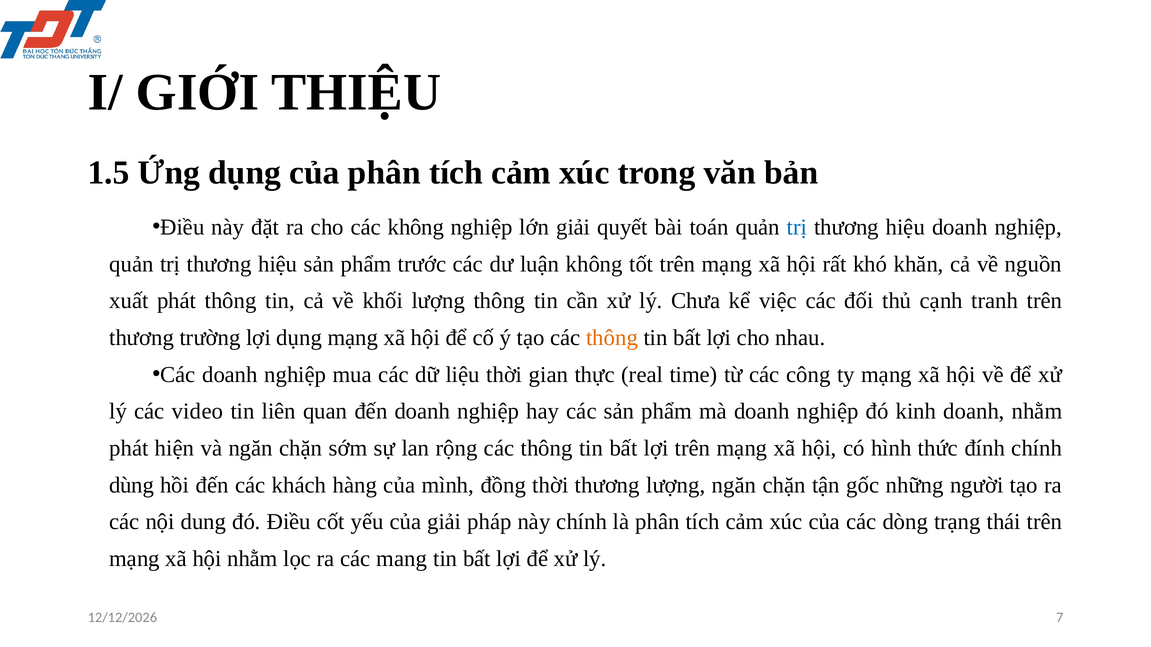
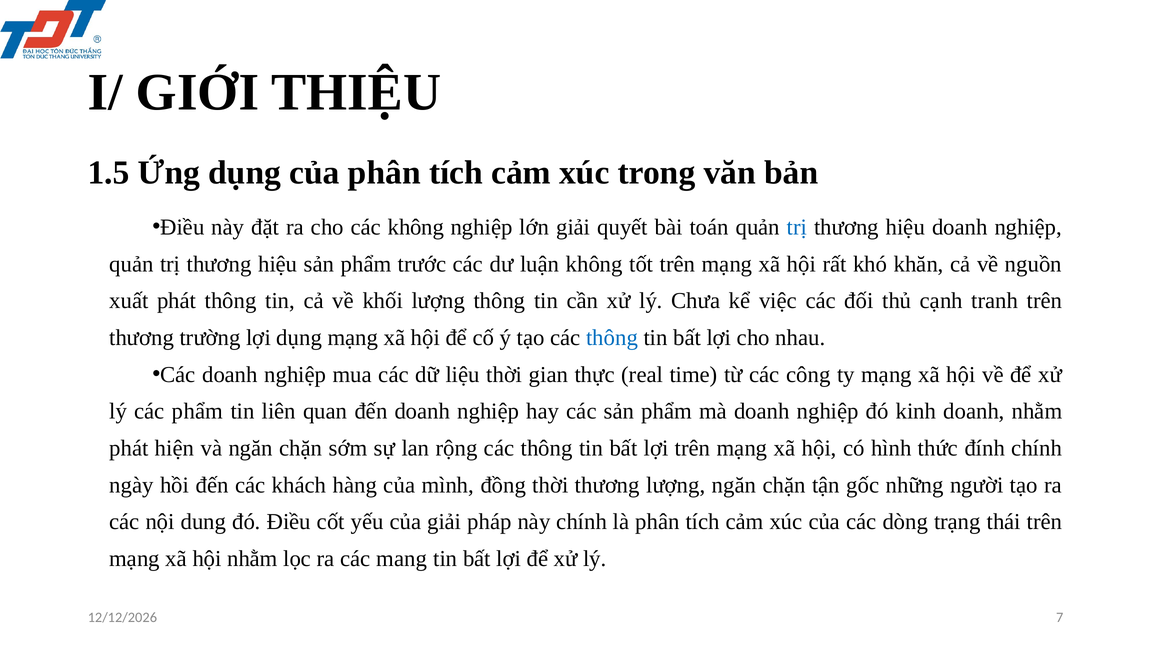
thông colour: orange -> blue (612, 338)
các video: video -> phẩm (198, 412)
dùng: dùng -> ngày (131, 485)
